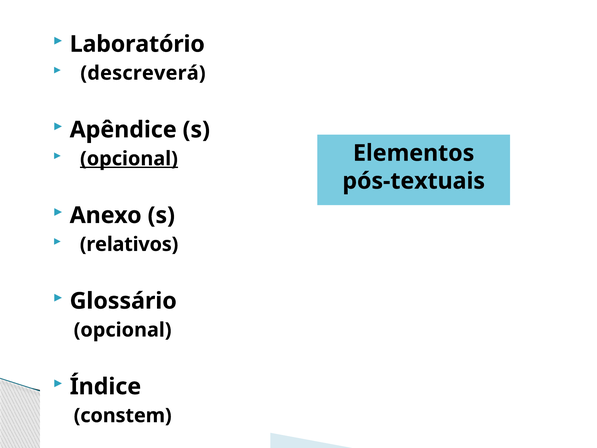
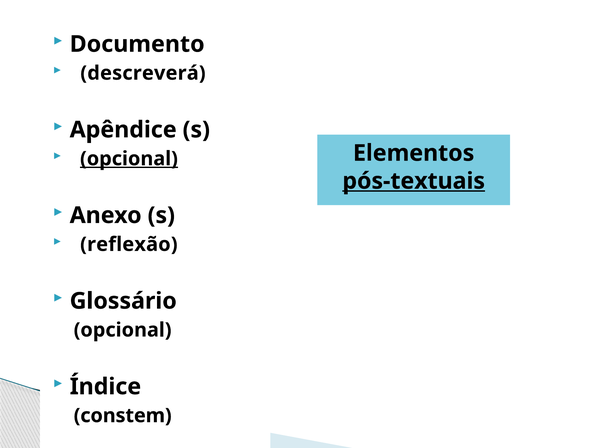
Laboratório: Laboratório -> Documento (137, 44)
pós-textuais underline: none -> present (414, 181)
relativos: relativos -> reflexão (129, 244)
